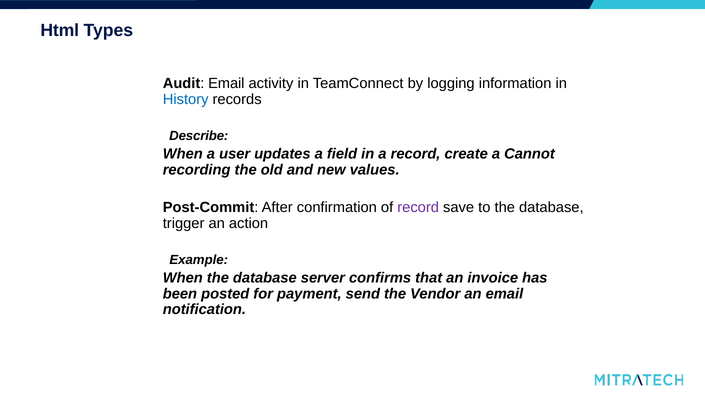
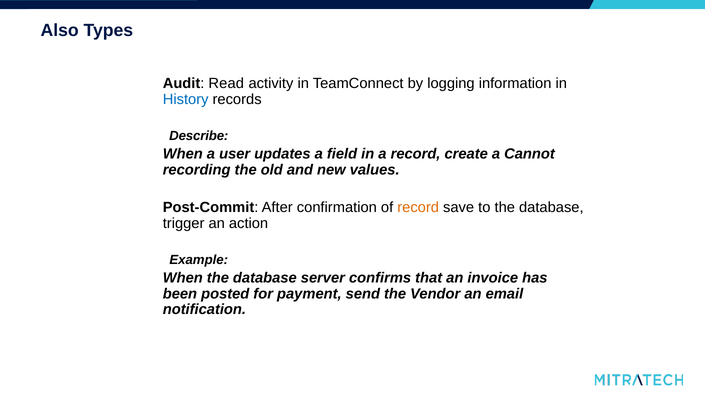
Html: Html -> Also (60, 30)
Email: Email -> Read (226, 83)
record colour: purple -> orange (418, 207)
